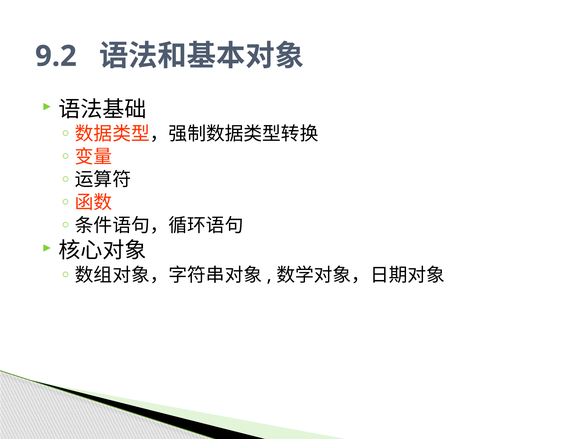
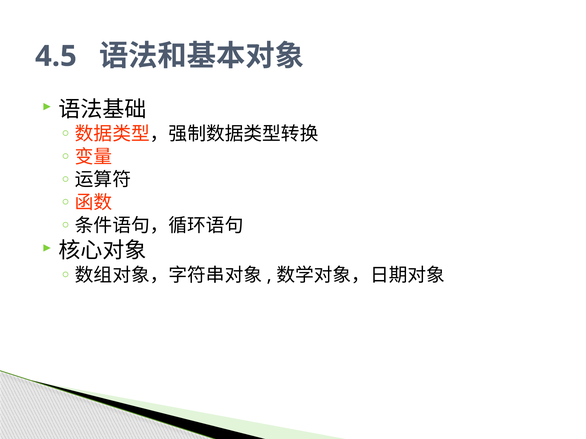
9.2: 9.2 -> 4.5 (56, 56)
